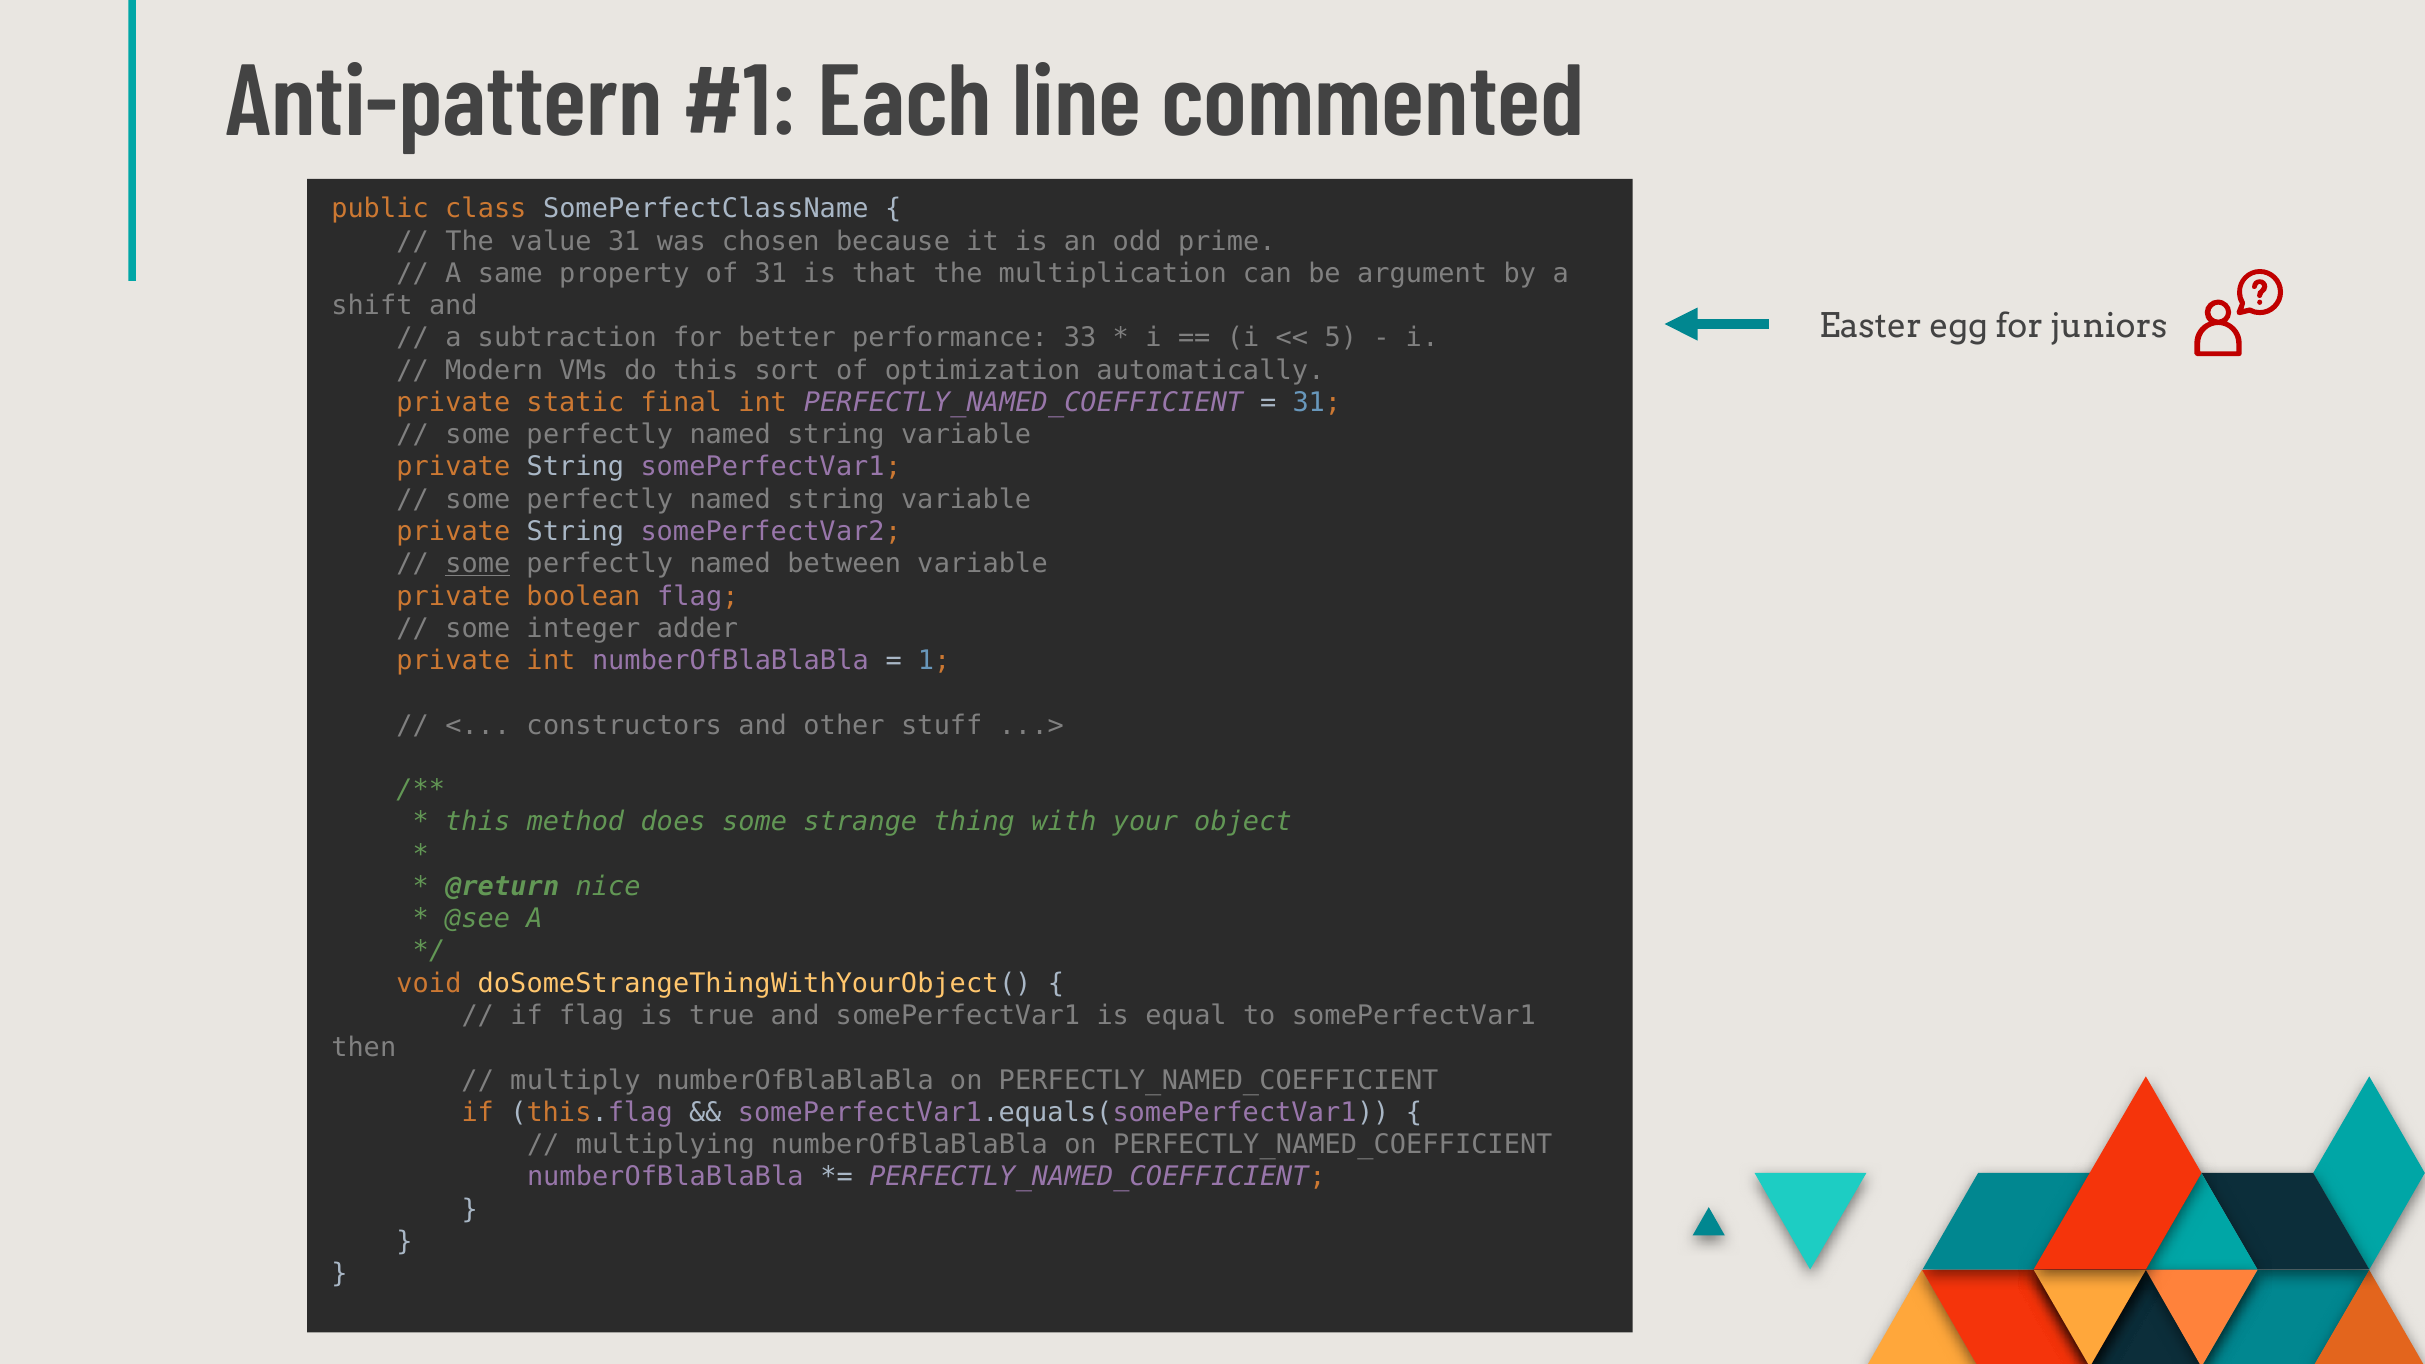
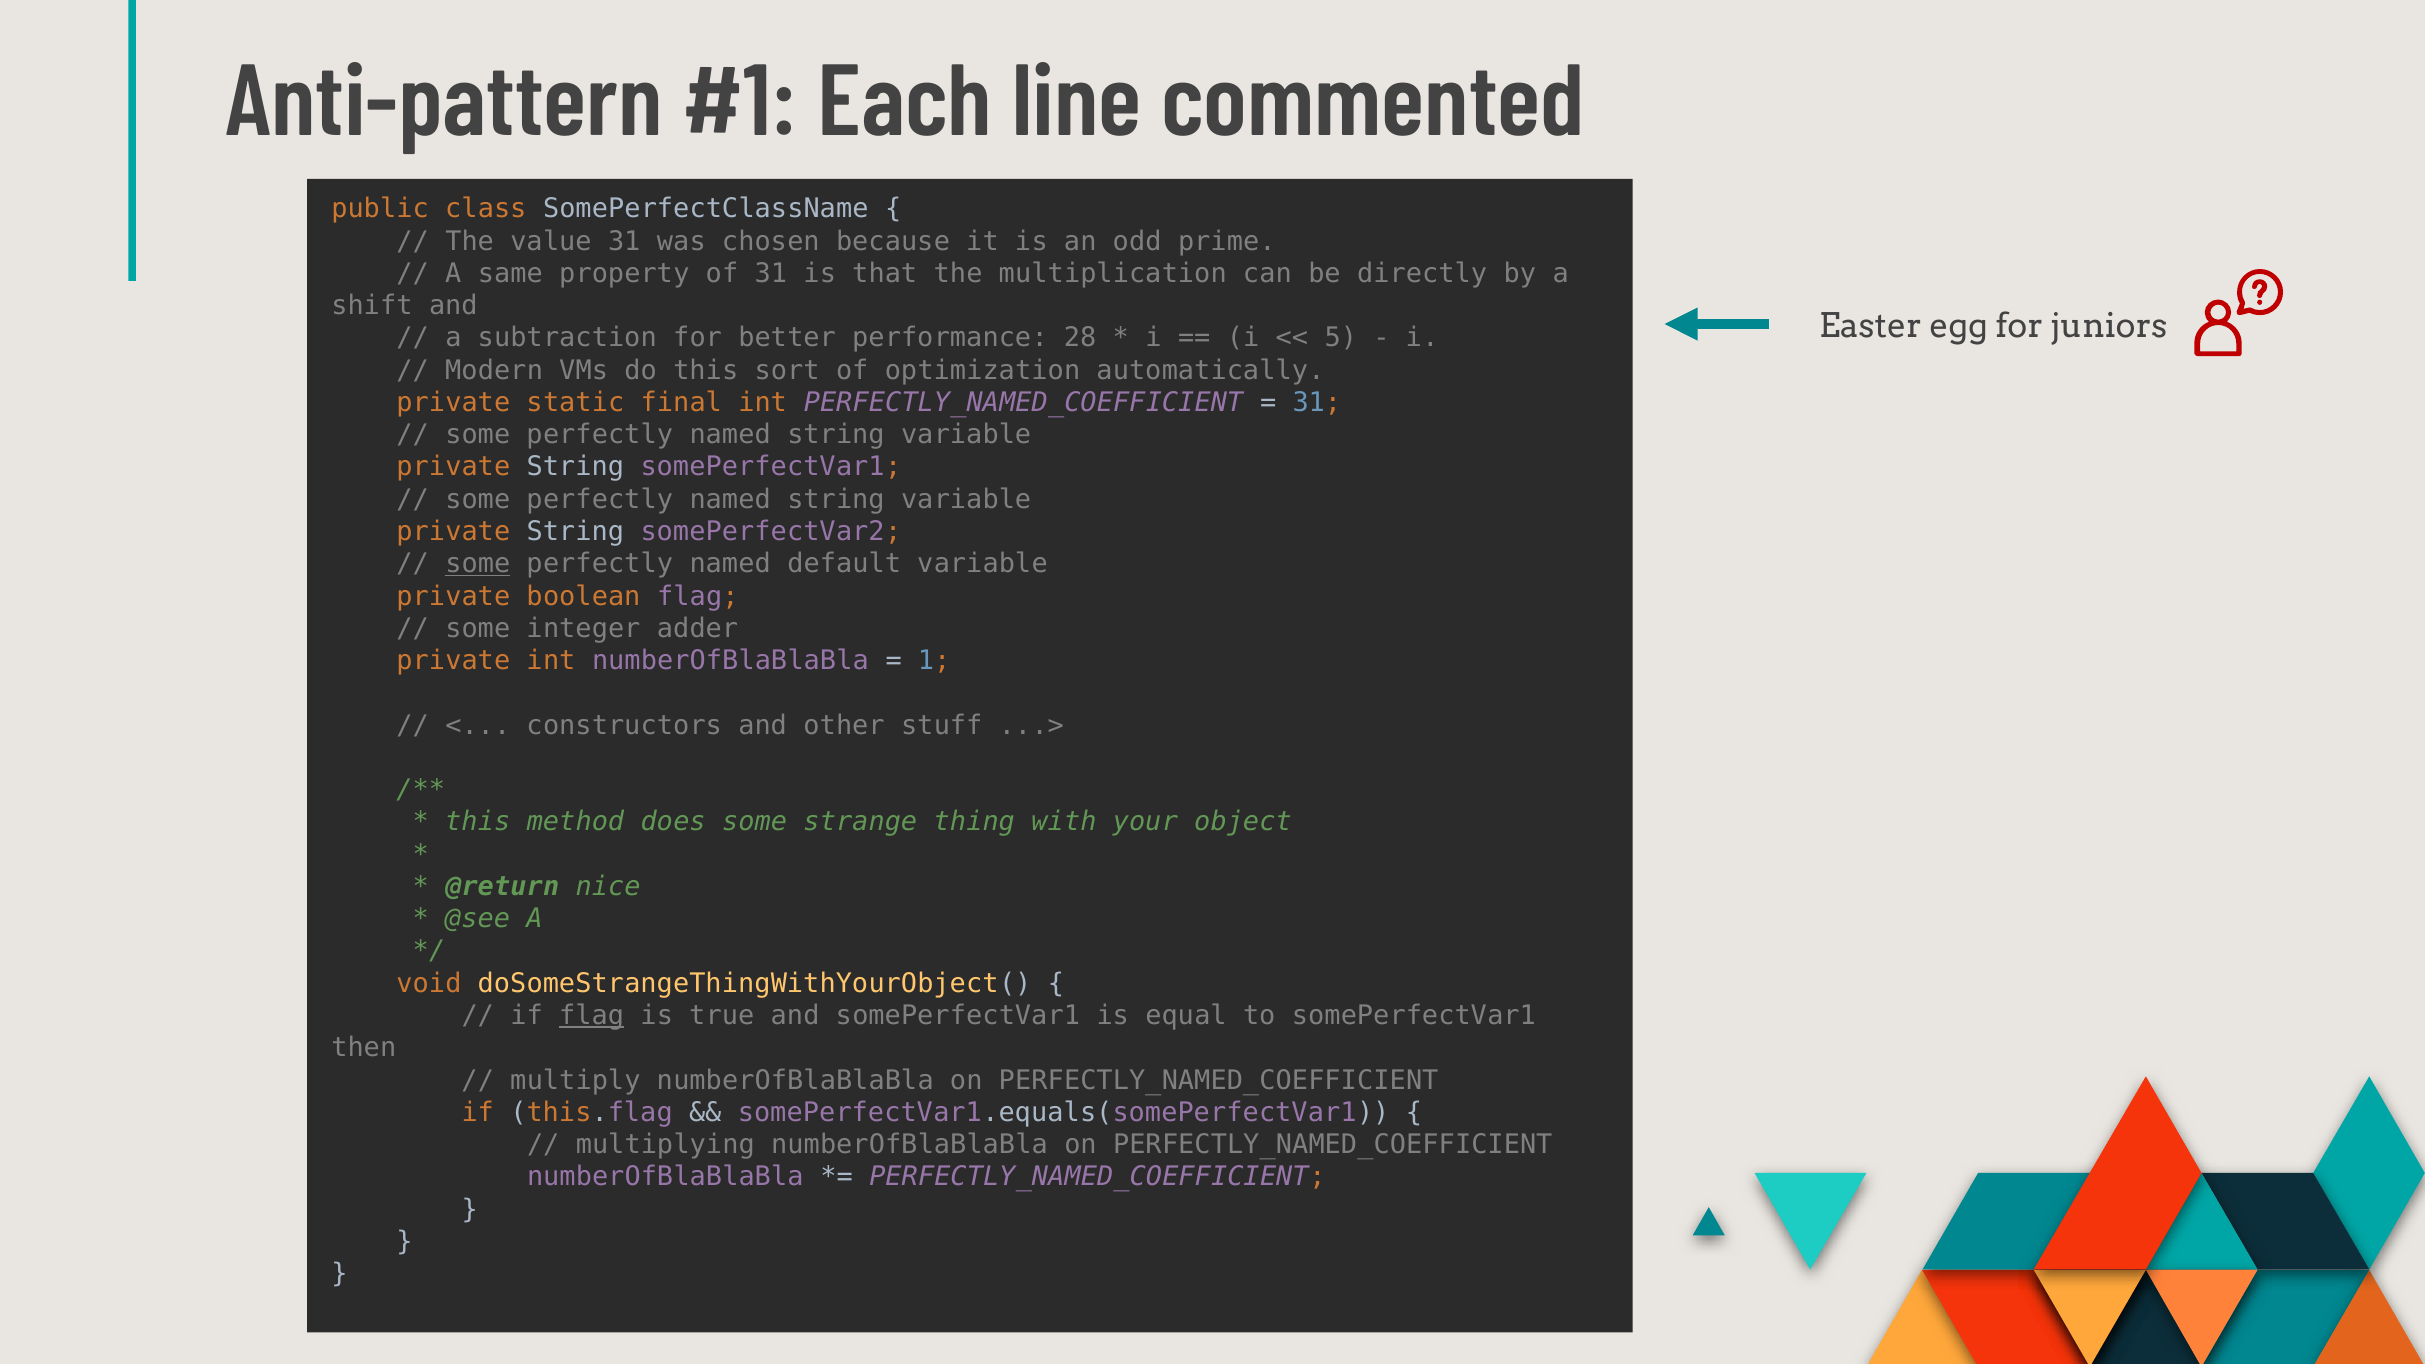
argument: argument -> directly (1422, 274)
33: 33 -> 28 (1080, 338)
between: between -> default (844, 564)
flag underline: none -> present (592, 1016)
